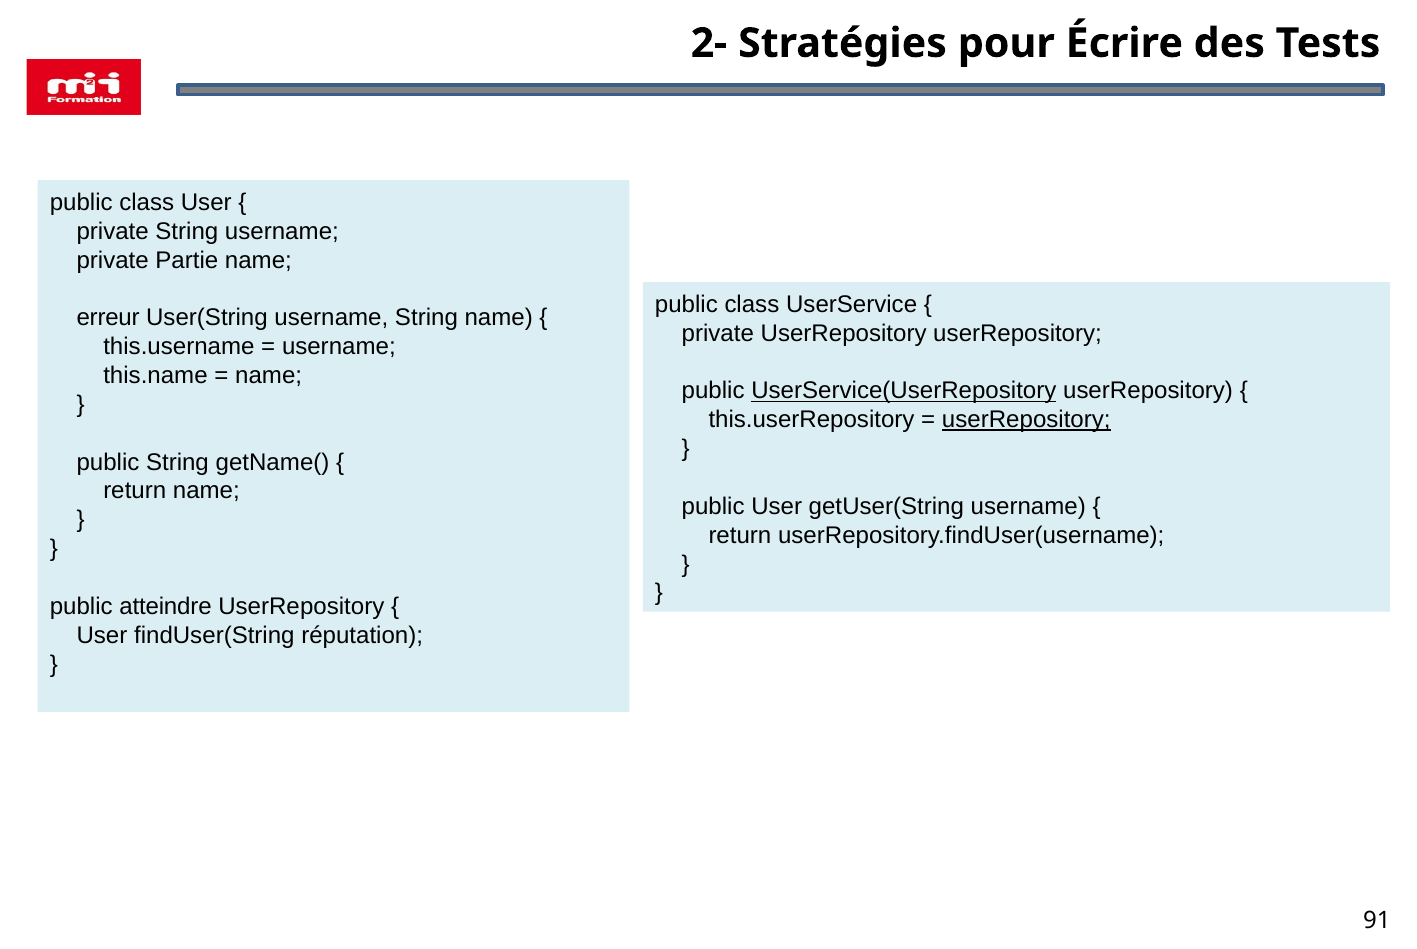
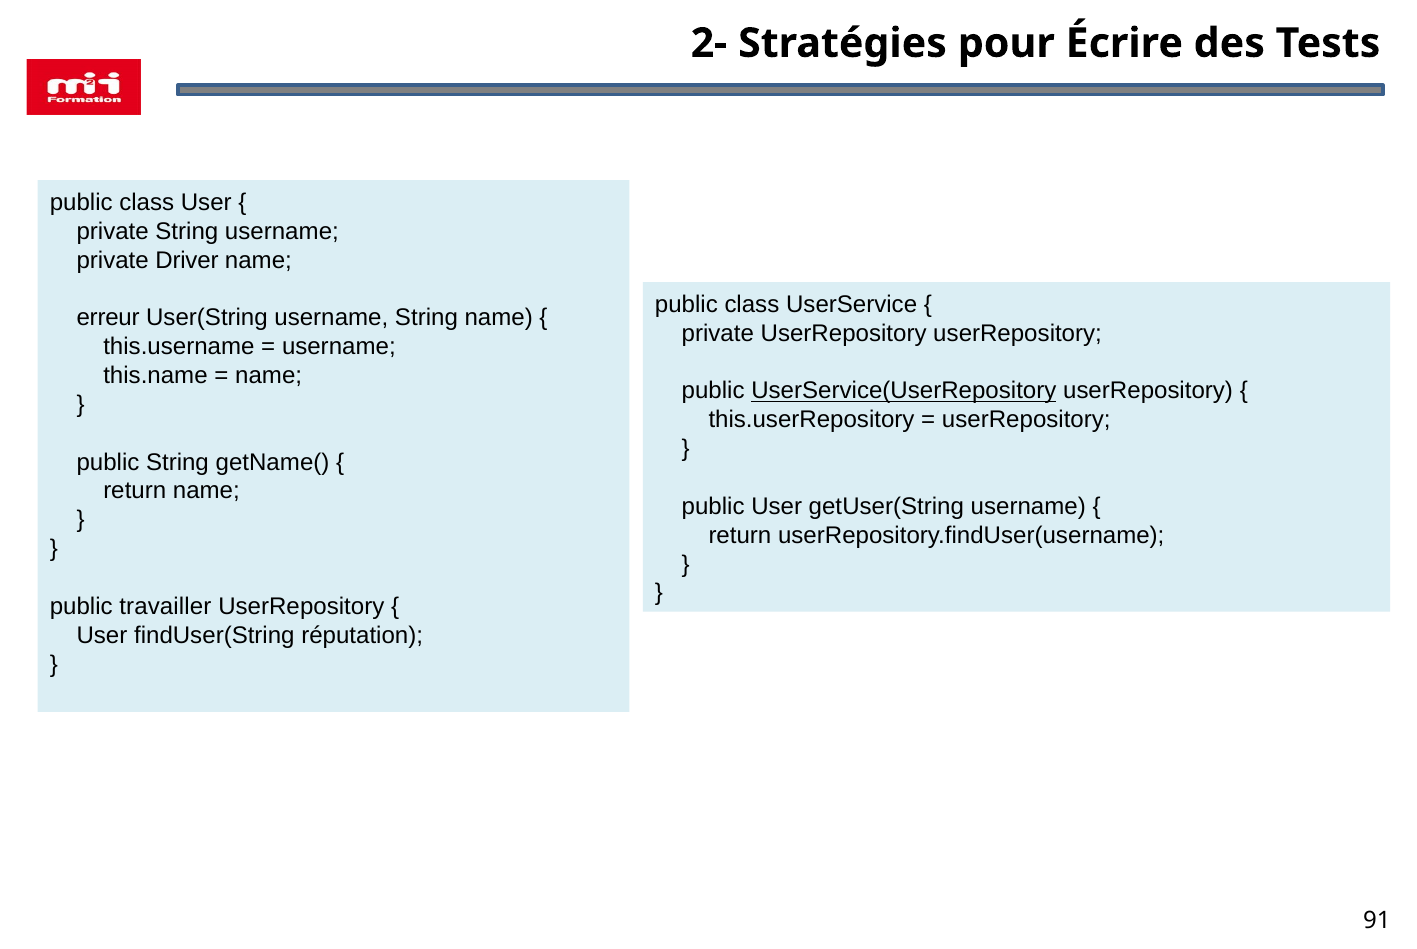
Partie: Partie -> Driver (187, 260)
userRepository underline: present -> none (1026, 420)
atteindre: atteindre -> travailler (165, 607)
